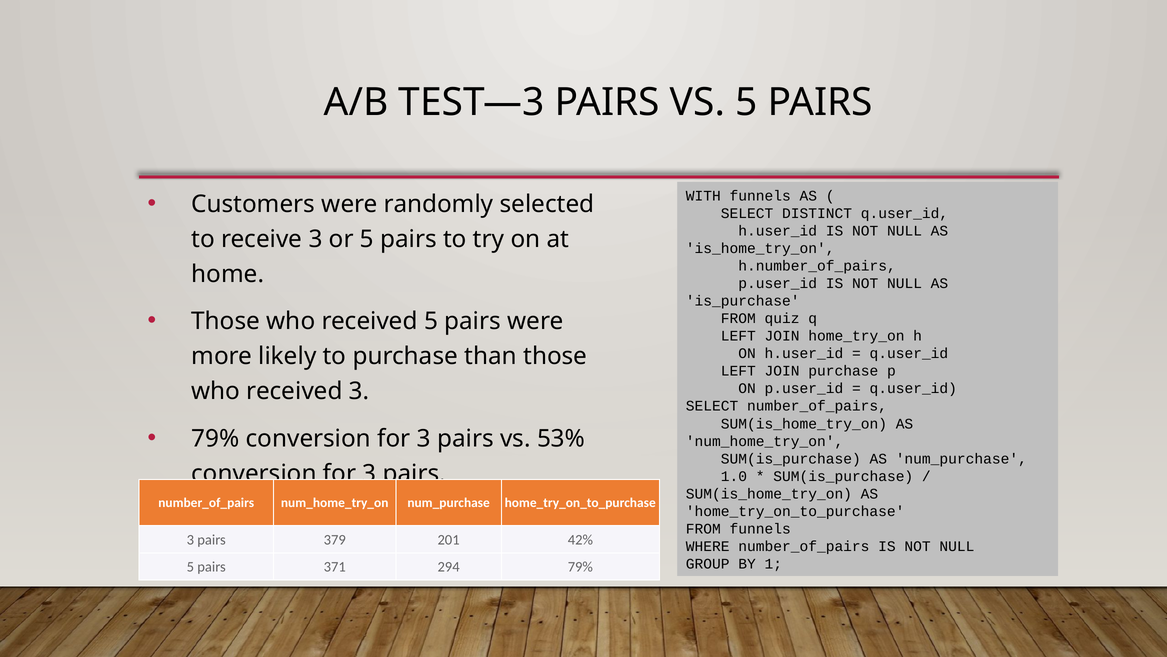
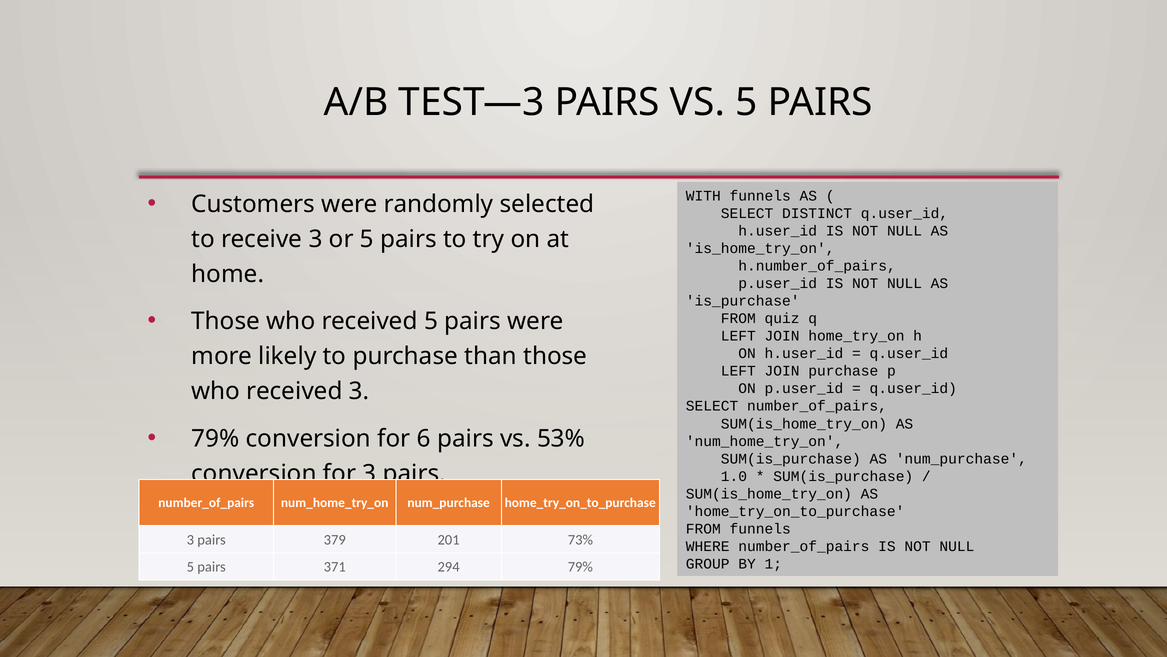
79% conversion for 3: 3 -> 6 (424, 438)
42%: 42% -> 73% (580, 539)
